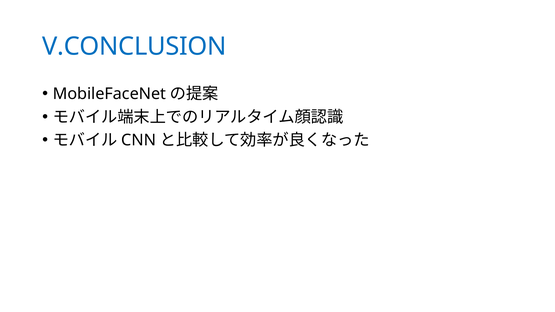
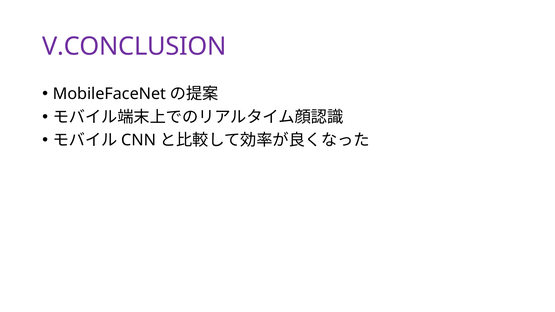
V.CONCLUSION colour: blue -> purple (134, 47)
